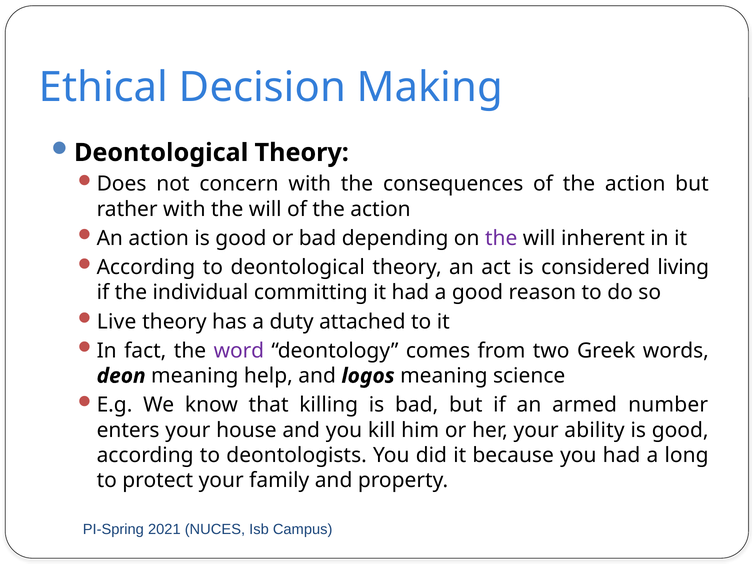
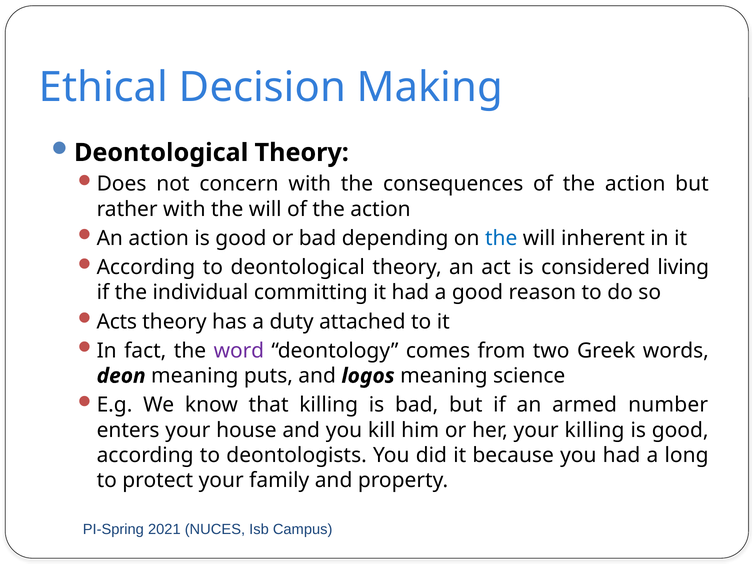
the colour: purple -> blue (501, 238)
Live: Live -> Acts (117, 321)
help: help -> puts (268, 376)
your ability: ability -> killing (594, 430)
